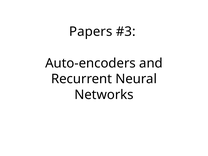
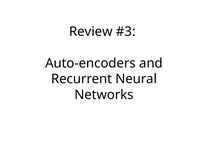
Papers: Papers -> Review (91, 32)
